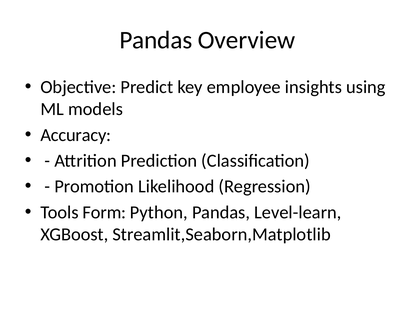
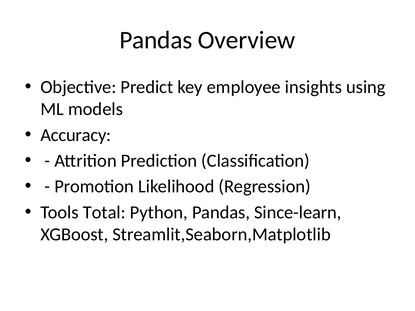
Form: Form -> Total (104, 213)
Level-learn: Level-learn -> Since-learn (298, 213)
